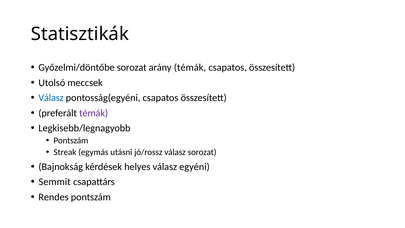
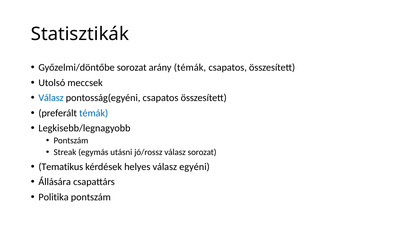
témák colour: purple -> blue (94, 113)
Bajnokság: Bajnokság -> Tematikus (61, 167)
Semmit: Semmit -> Állására (55, 182)
Rendes: Rendes -> Politika (54, 197)
